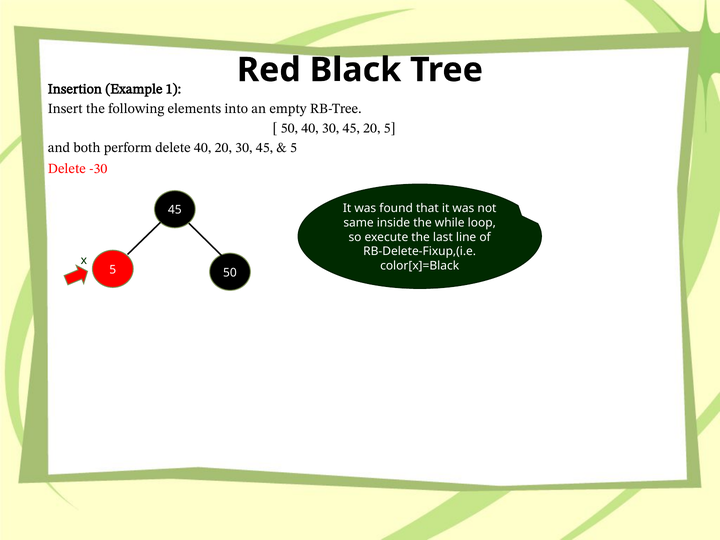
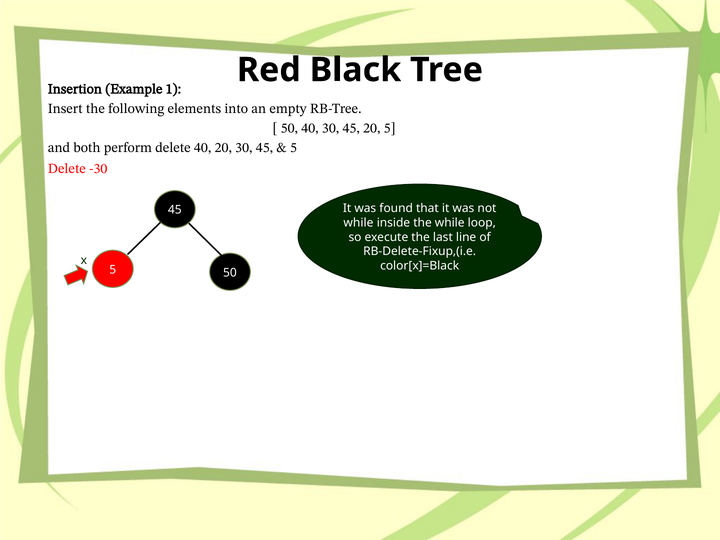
same: same -> while (358, 223)
